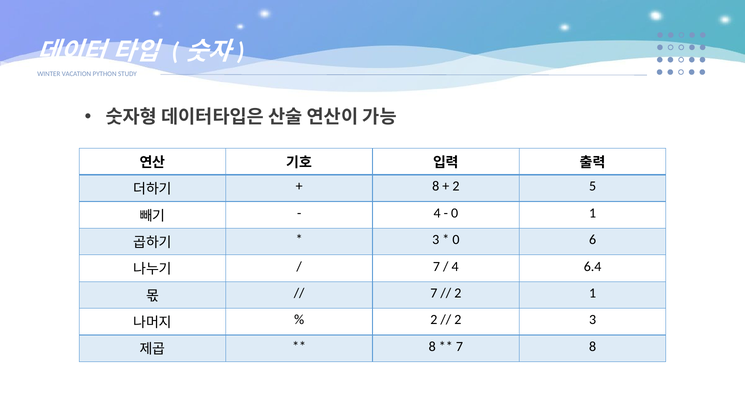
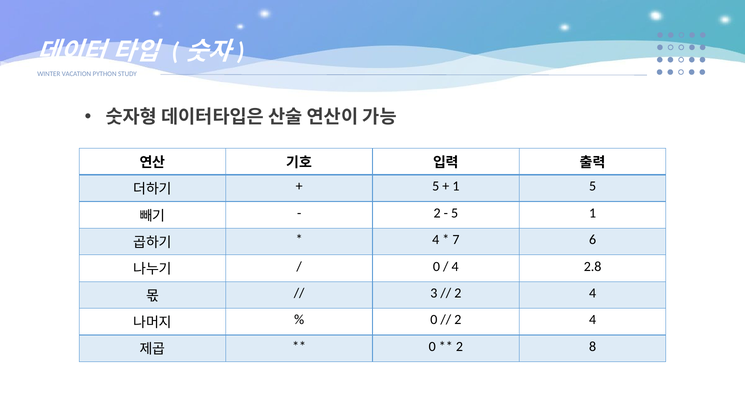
8: 8 -> 5 (436, 186)
2: 2 -> 1 (456, 186)
4: 4 -> 2 (437, 213)
0: 0 -> 5 (455, 213)
3: 3 -> 4 (436, 240)
0: 0 -> 7 (456, 240)
7: 7 -> 0 (436, 266)
6.4: 6.4 -> 2.8 (593, 266)
7: 7 -> 3 (434, 293)
1: 1 -> 4 (593, 293)
2: 2 -> 0 (434, 320)
3: 3 -> 4 (593, 320)
8: 8 -> 0 (432, 346)
7: 7 -> 2 (459, 346)
